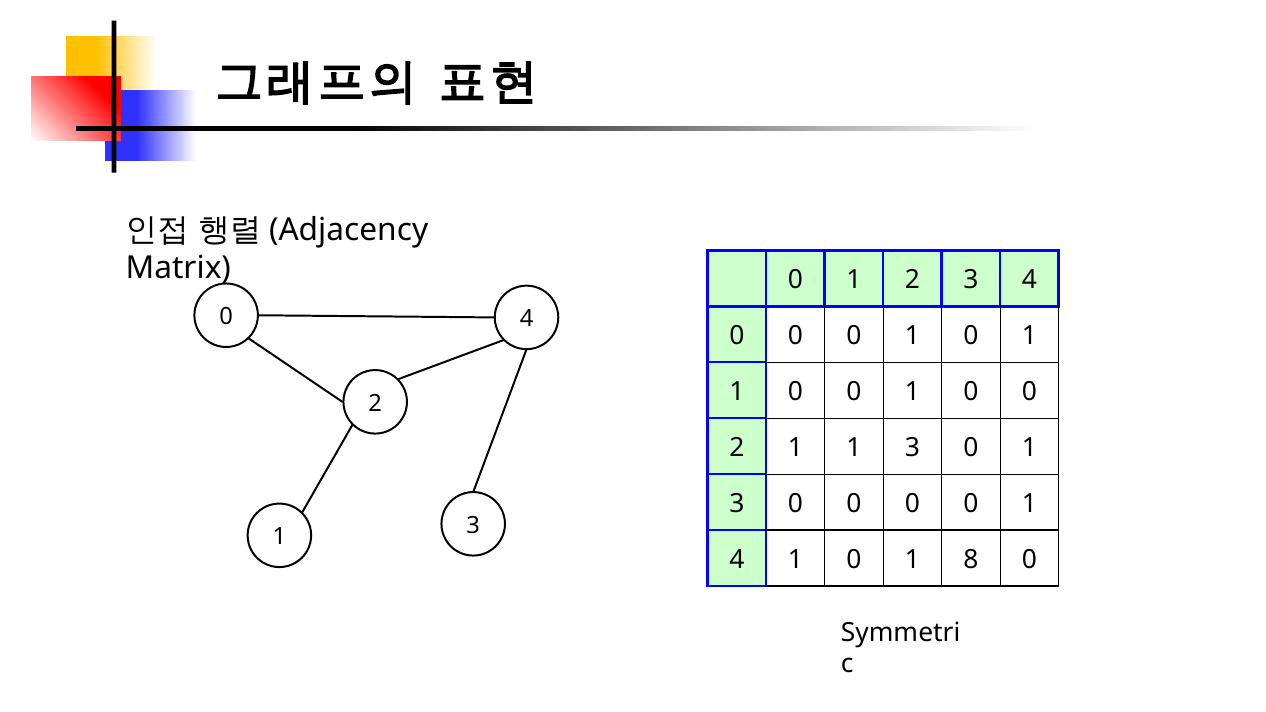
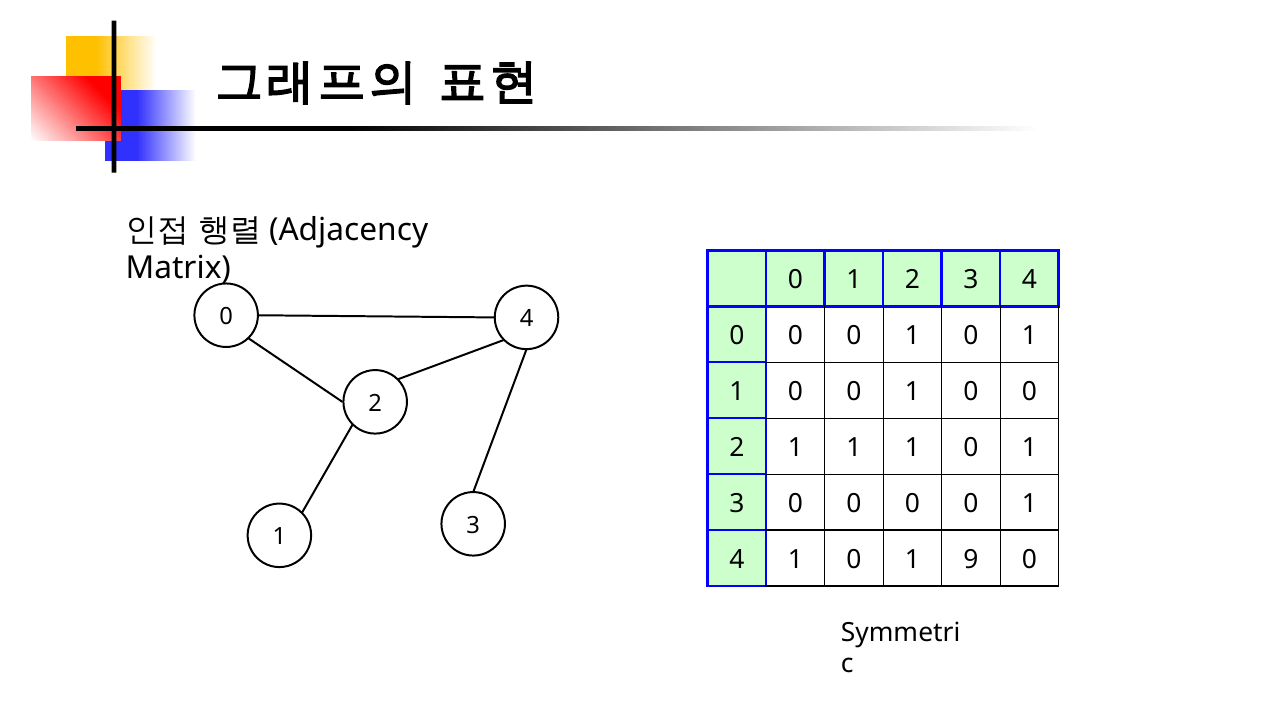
1 1 3: 3 -> 1 (912, 448)
8: 8 -> 9 (971, 560)
